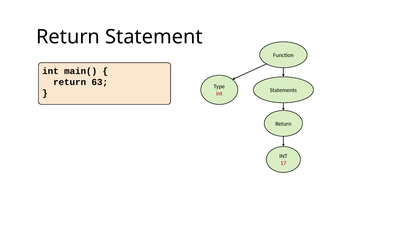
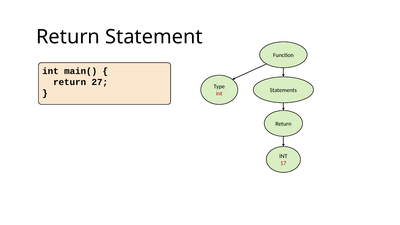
63: 63 -> 27 (100, 82)
